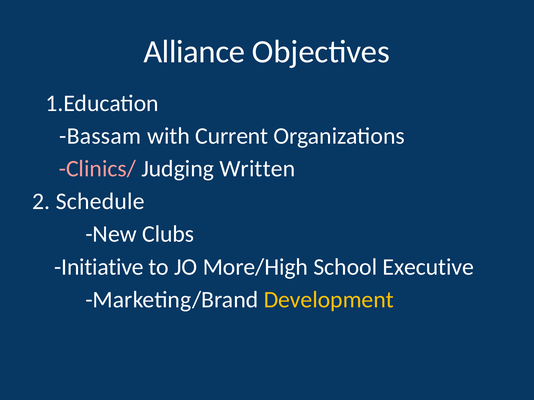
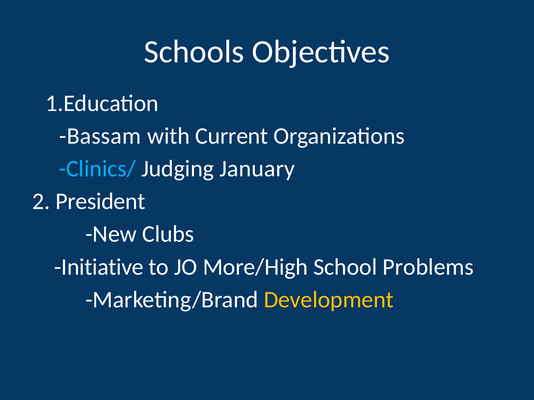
Alliance: Alliance -> Schools (194, 52)
Clinics/ colour: pink -> light blue (97, 169)
Written: Written -> January (257, 169)
Schedule: Schedule -> President (100, 202)
Executive: Executive -> Problems (428, 267)
